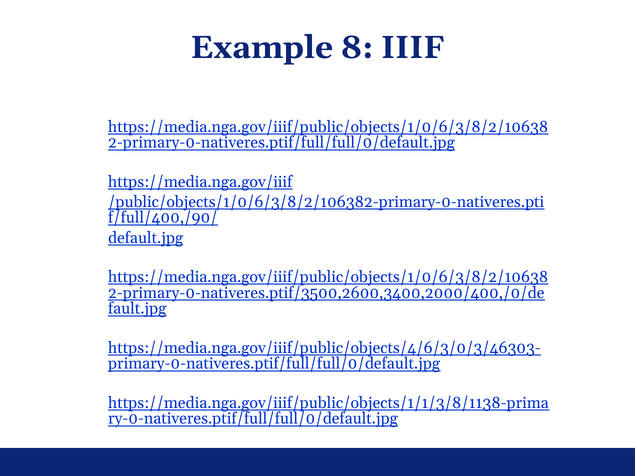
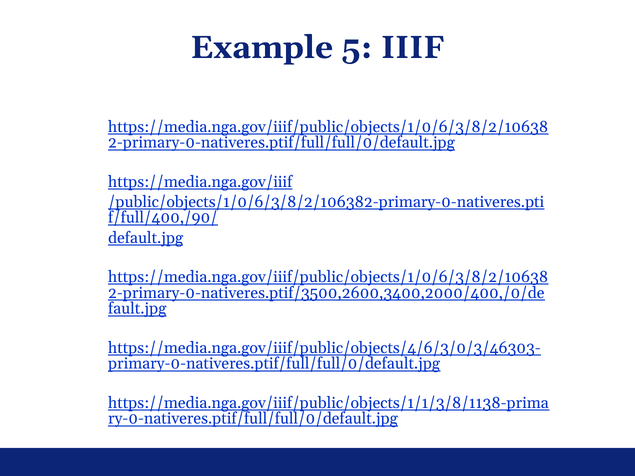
8: 8 -> 5 (357, 48)
